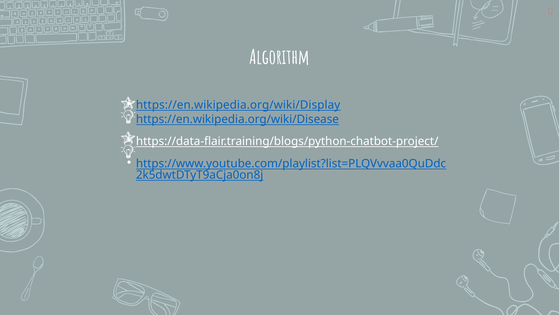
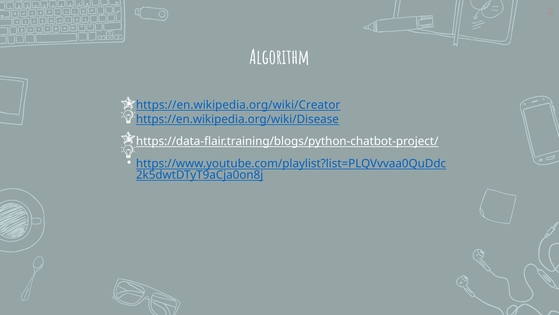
https://en.wikipedia.org/wiki/Display: https://en.wikipedia.org/wiki/Display -> https://en.wikipedia.org/wiki/Creator (238, 105)
